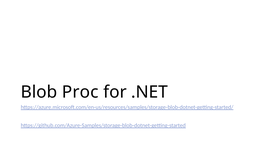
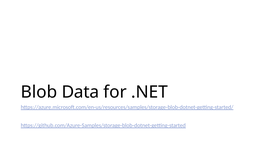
Proc: Proc -> Data (80, 92)
